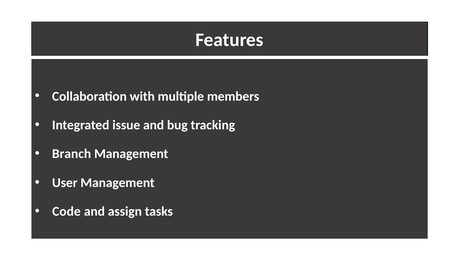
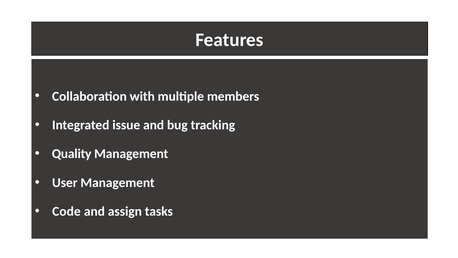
Branch: Branch -> Quality (72, 154)
